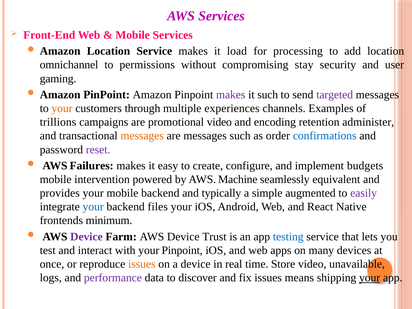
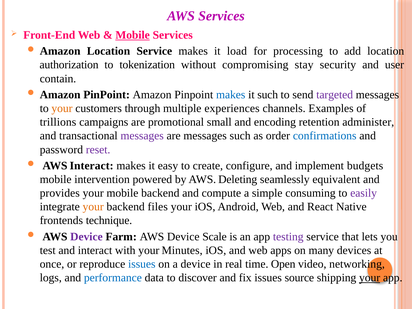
Mobile underline: none -> present (133, 35)
omnichannel: omnichannel -> authorization (69, 65)
permissions: permissions -> tokenization (147, 65)
gaming: gaming -> contain (58, 79)
makes colour: purple -> blue (231, 95)
promotional video: video -> small (219, 122)
messages colour: orange -> purple (142, 136)
AWS Failures: Failures -> Interact (92, 166)
Machine: Machine -> Deleting (238, 179)
typically: typically -> compute (221, 193)
augmented: augmented -> consuming (310, 193)
your colour: blue -> orange (93, 207)
minimum: minimum -> technique (109, 221)
Trust: Trust -> Scale (215, 237)
testing colour: blue -> purple (288, 237)
your Pinpoint: Pinpoint -> Minutes (182, 250)
issues colour: orange -> blue (142, 264)
Store: Store -> Open (283, 264)
unavailable: unavailable -> networking (357, 264)
performance colour: purple -> blue (113, 278)
means: means -> source (299, 278)
